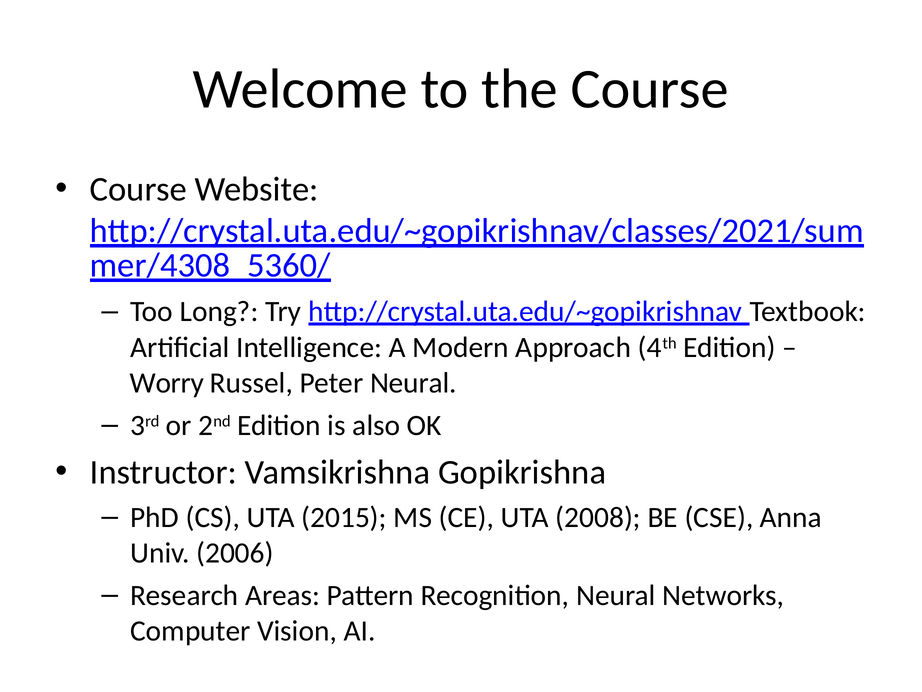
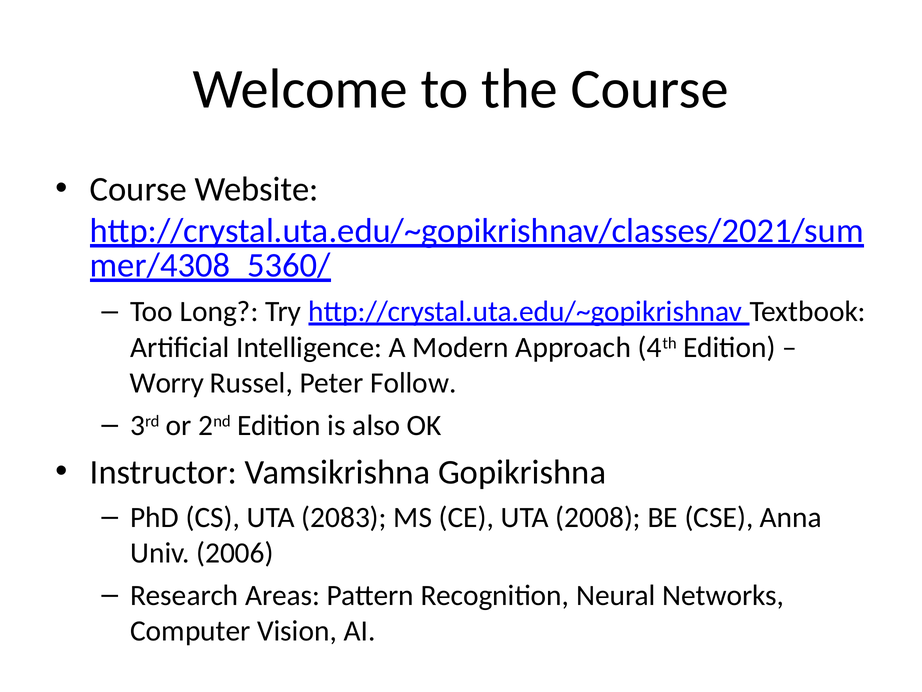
Peter Neural: Neural -> Follow (413, 383)
2015: 2015 -> 2083 (344, 517)
